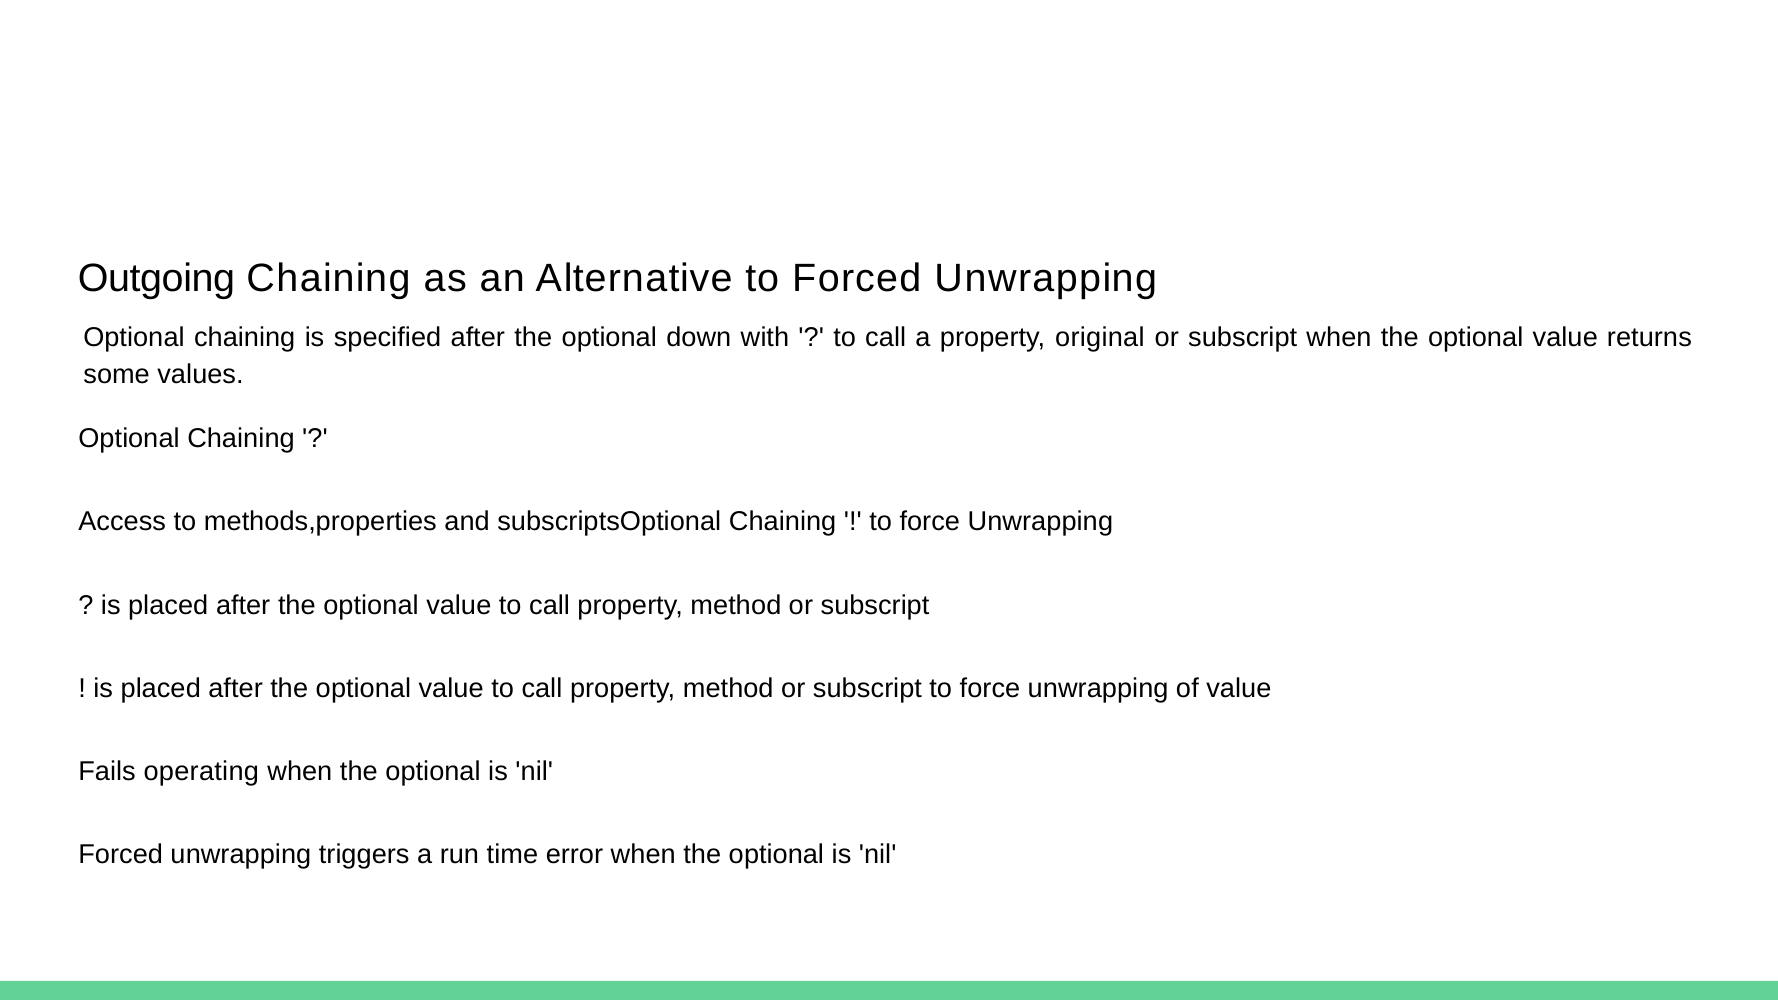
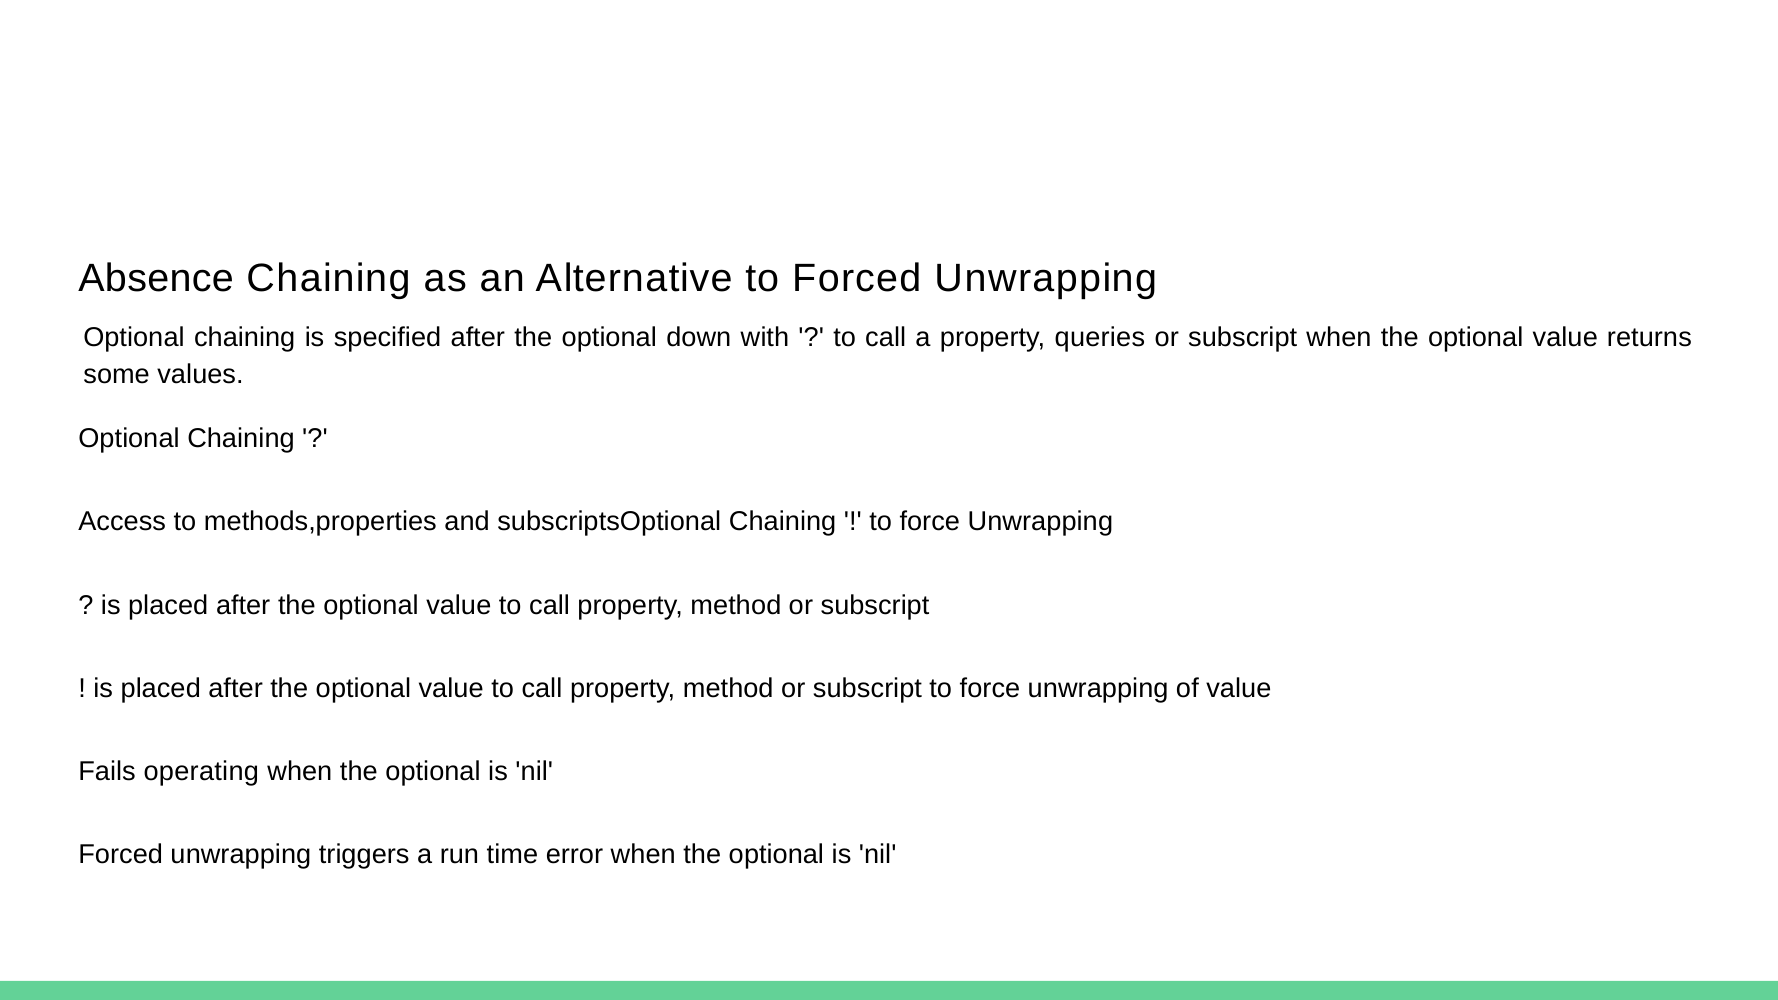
Outgoing: Outgoing -> Absence (156, 278)
original: original -> queries (1100, 338)
